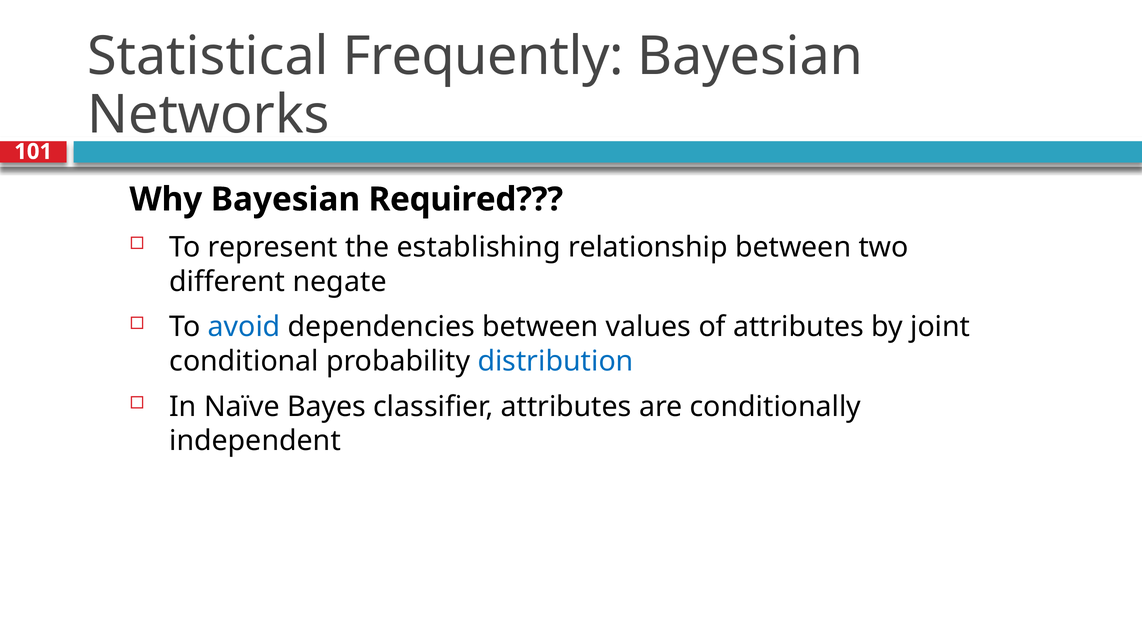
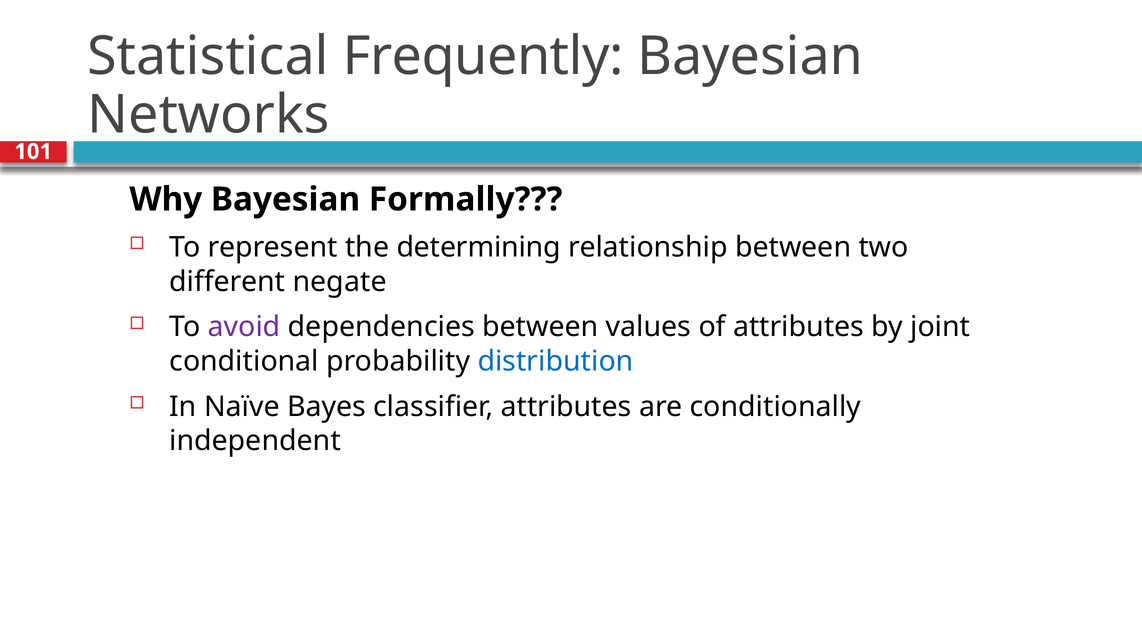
Required: Required -> Formally (466, 199)
establishing: establishing -> determining (479, 247)
avoid colour: blue -> purple (244, 327)
